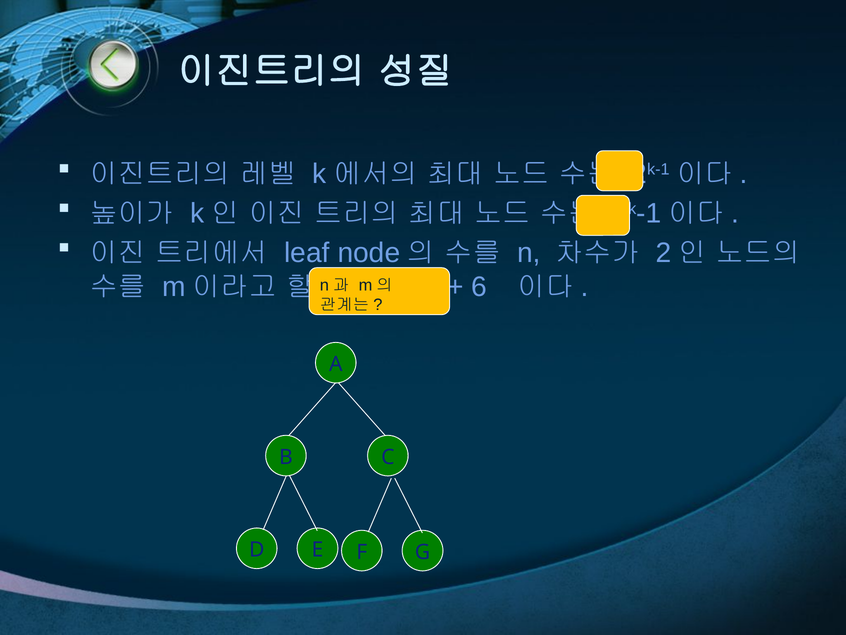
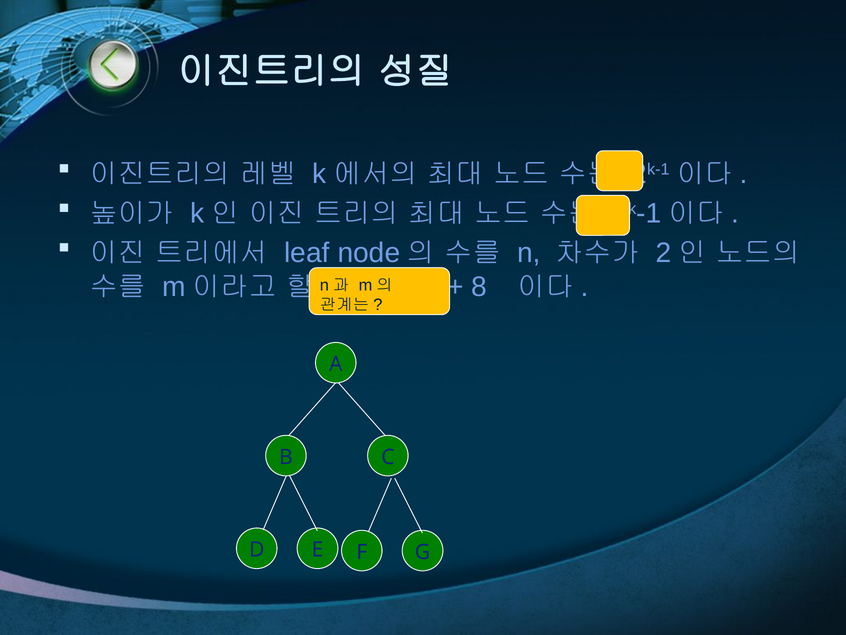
6: 6 -> 8 (479, 287)
